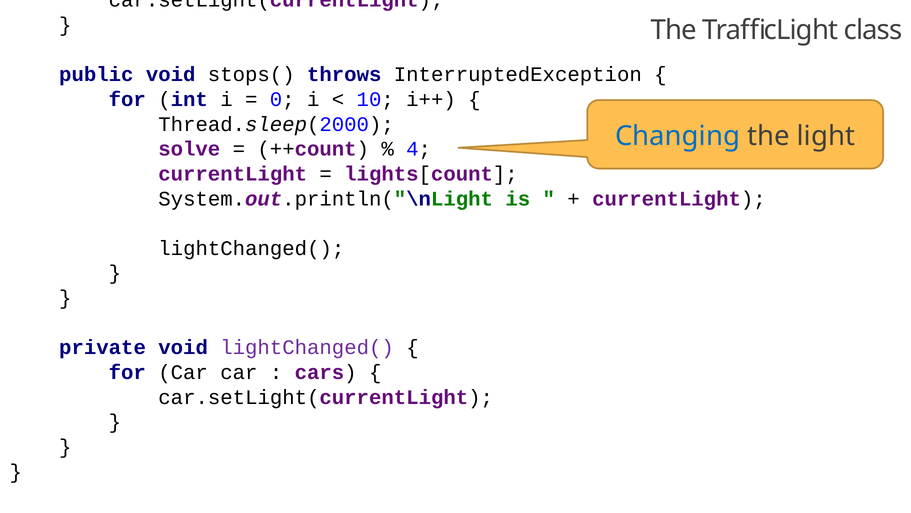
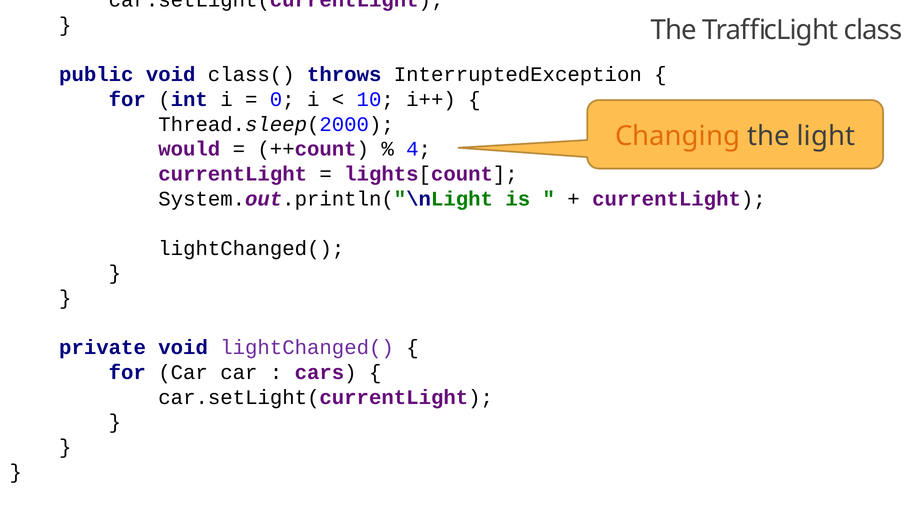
stops(: stops( -> class( (251, 75)
Changing colour: blue -> orange (678, 136)
solve: solve -> would (189, 149)
